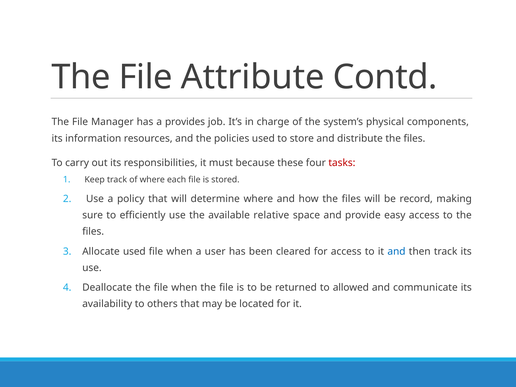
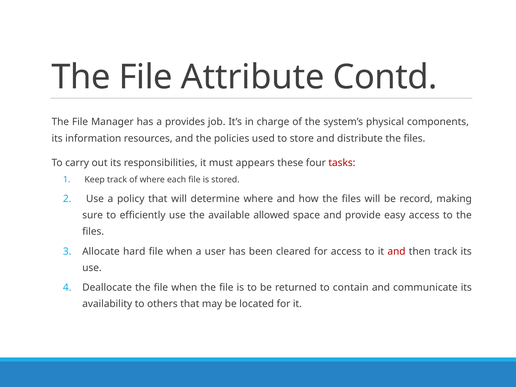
because: because -> appears (255, 163)
relative: relative -> allowed (271, 215)
Allocate used: used -> hard (134, 251)
and colour: blue -> red (396, 251)
allowed: allowed -> contain (351, 288)
